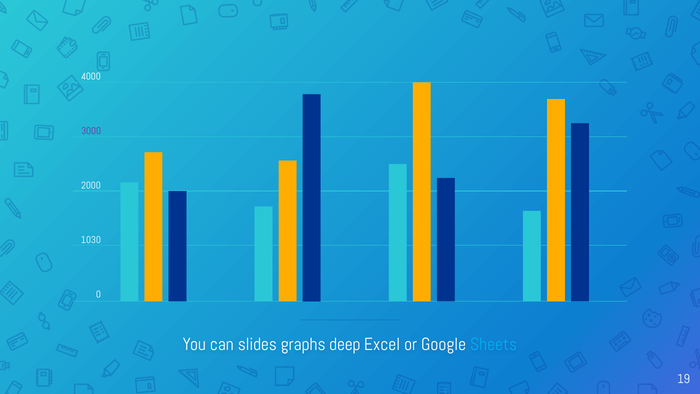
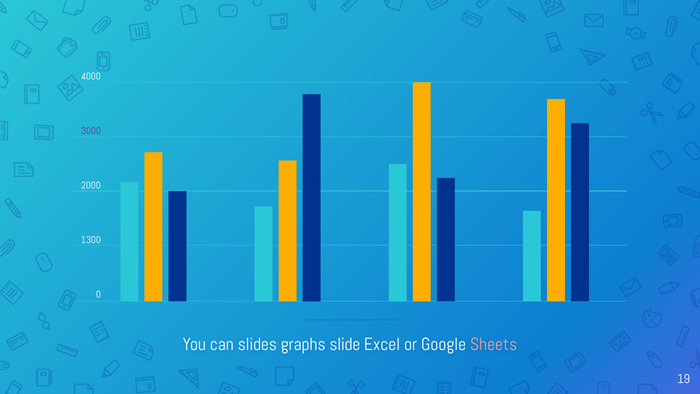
1030: 1030 -> 1300 (91, 240)
deep: deep -> slide (345, 344)
Sheets colour: light blue -> pink (494, 344)
